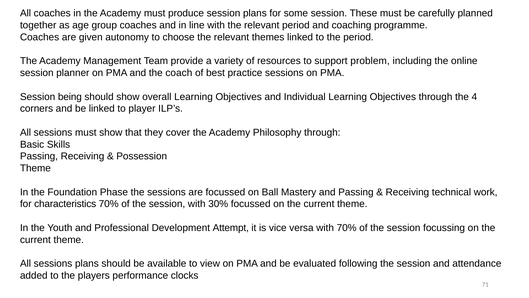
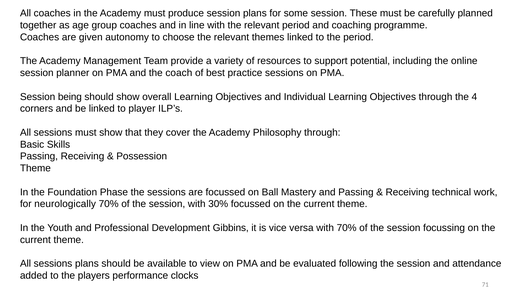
problem: problem -> potential (370, 61)
characteristics: characteristics -> neurologically (65, 204)
Attempt: Attempt -> Gibbins (231, 228)
